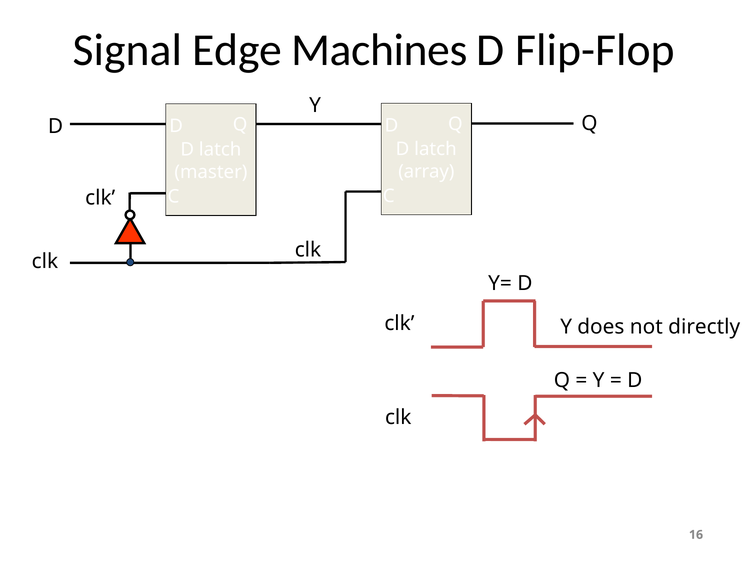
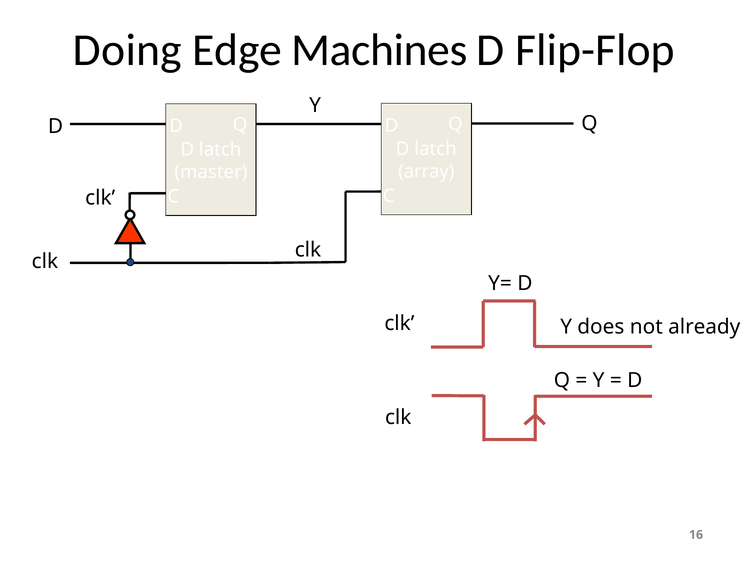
Signal: Signal -> Doing (127, 50)
directly: directly -> already (704, 327)
